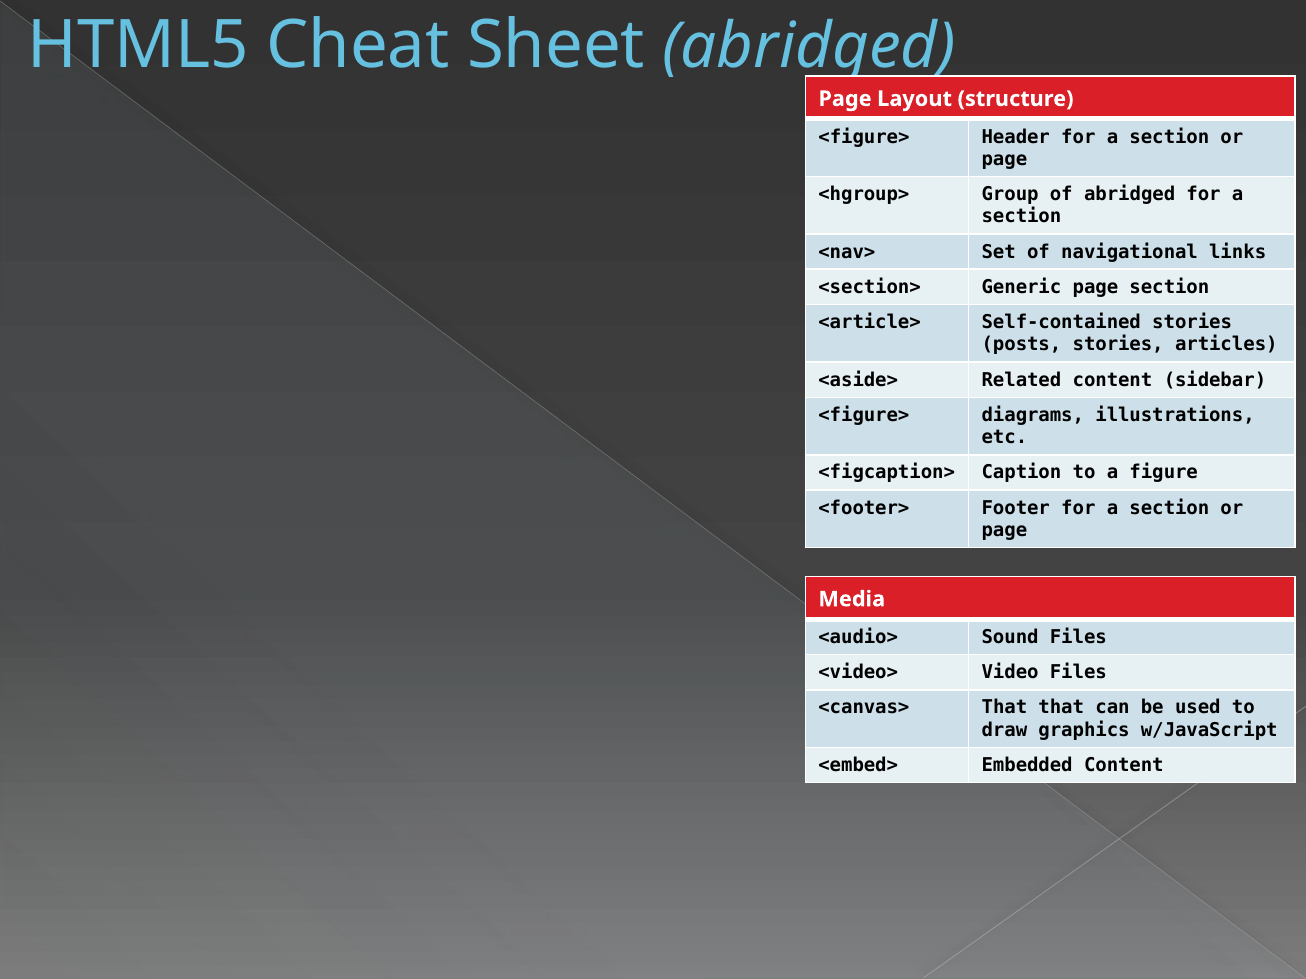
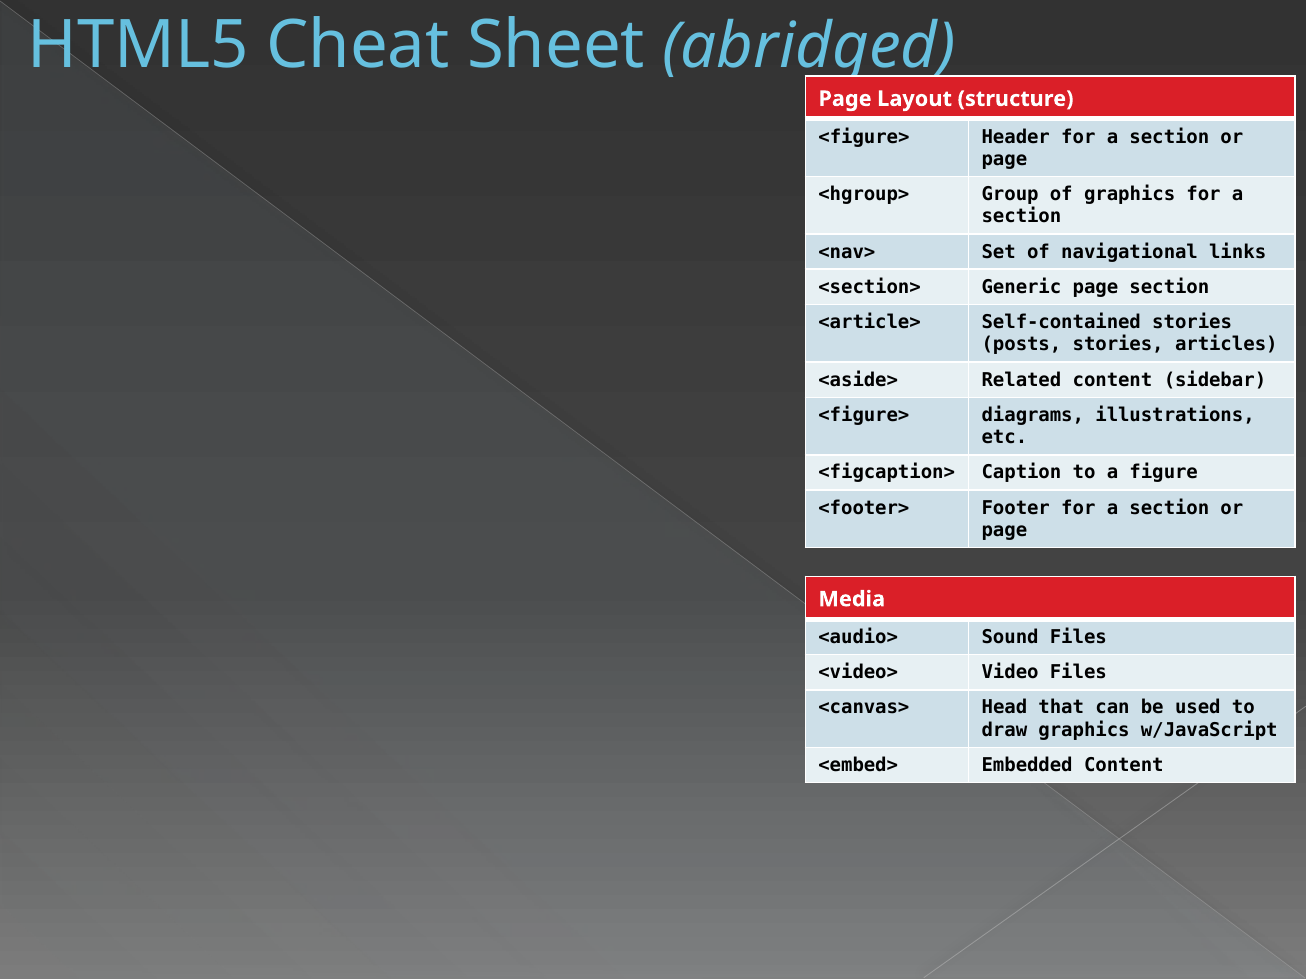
of abridged: abridged -> graphics (1130, 194)
<canvas> That: That -> Head (1004, 708)
